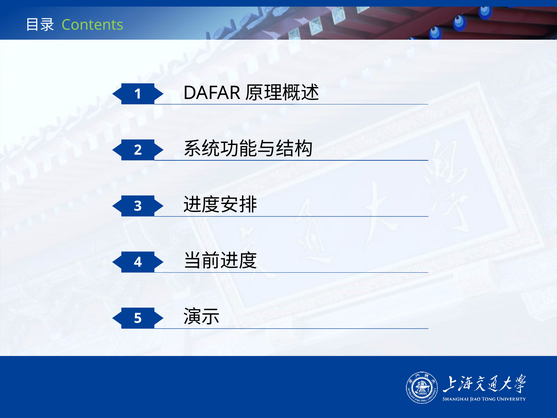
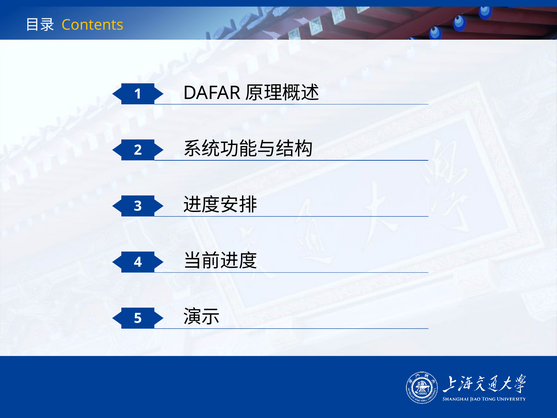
Contents colour: light green -> yellow (92, 25)
